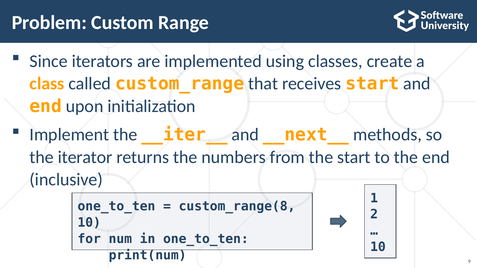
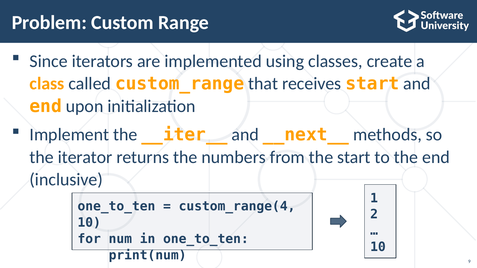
custom_range(8: custom_range(8 -> custom_range(4 (237, 207)
